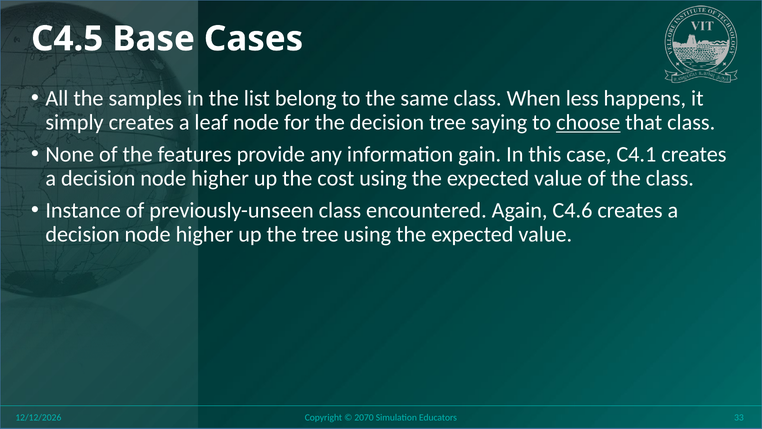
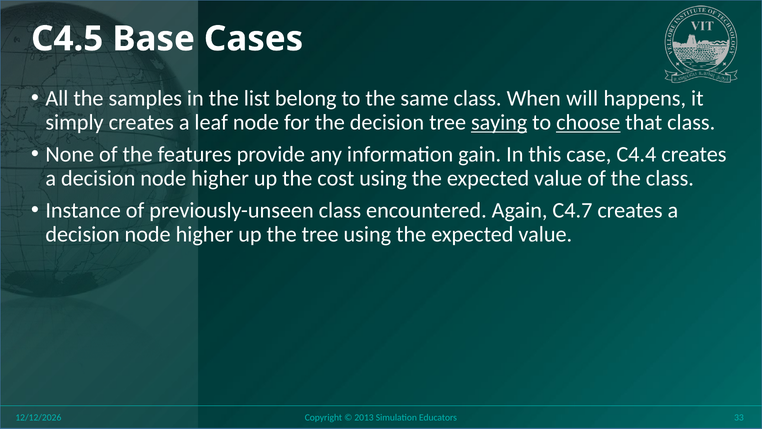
less: less -> will (582, 98)
saying underline: none -> present (499, 122)
C4.1: C4.1 -> C4.4 (636, 154)
C4.6: C4.6 -> C4.7 (572, 210)
2070: 2070 -> 2013 (364, 417)
